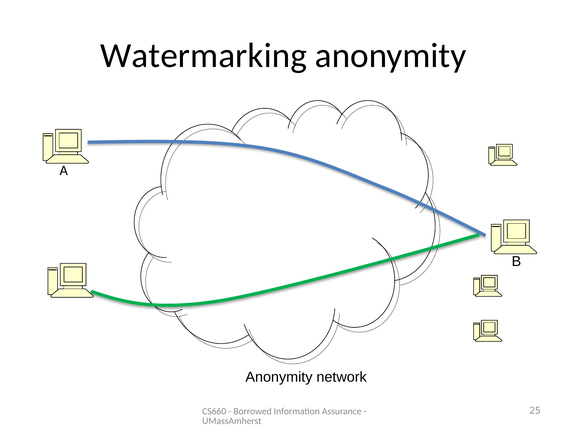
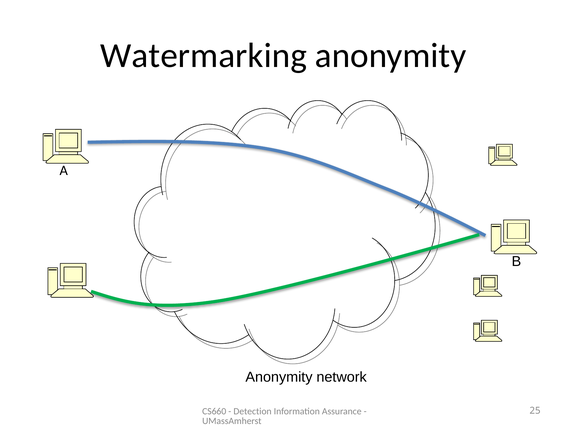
Borrowed: Borrowed -> Detection (253, 412)
